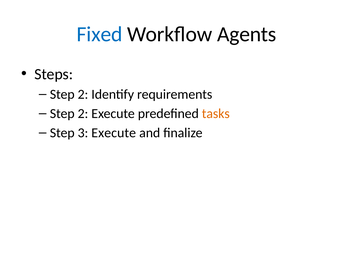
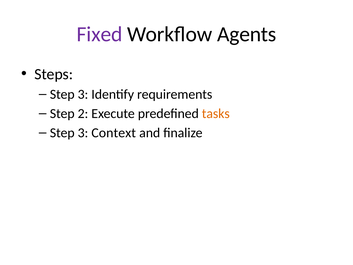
Fixed colour: blue -> purple (100, 34)
2: 2 -> 3 (83, 94)
3 Execute: Execute -> Context (114, 133)
